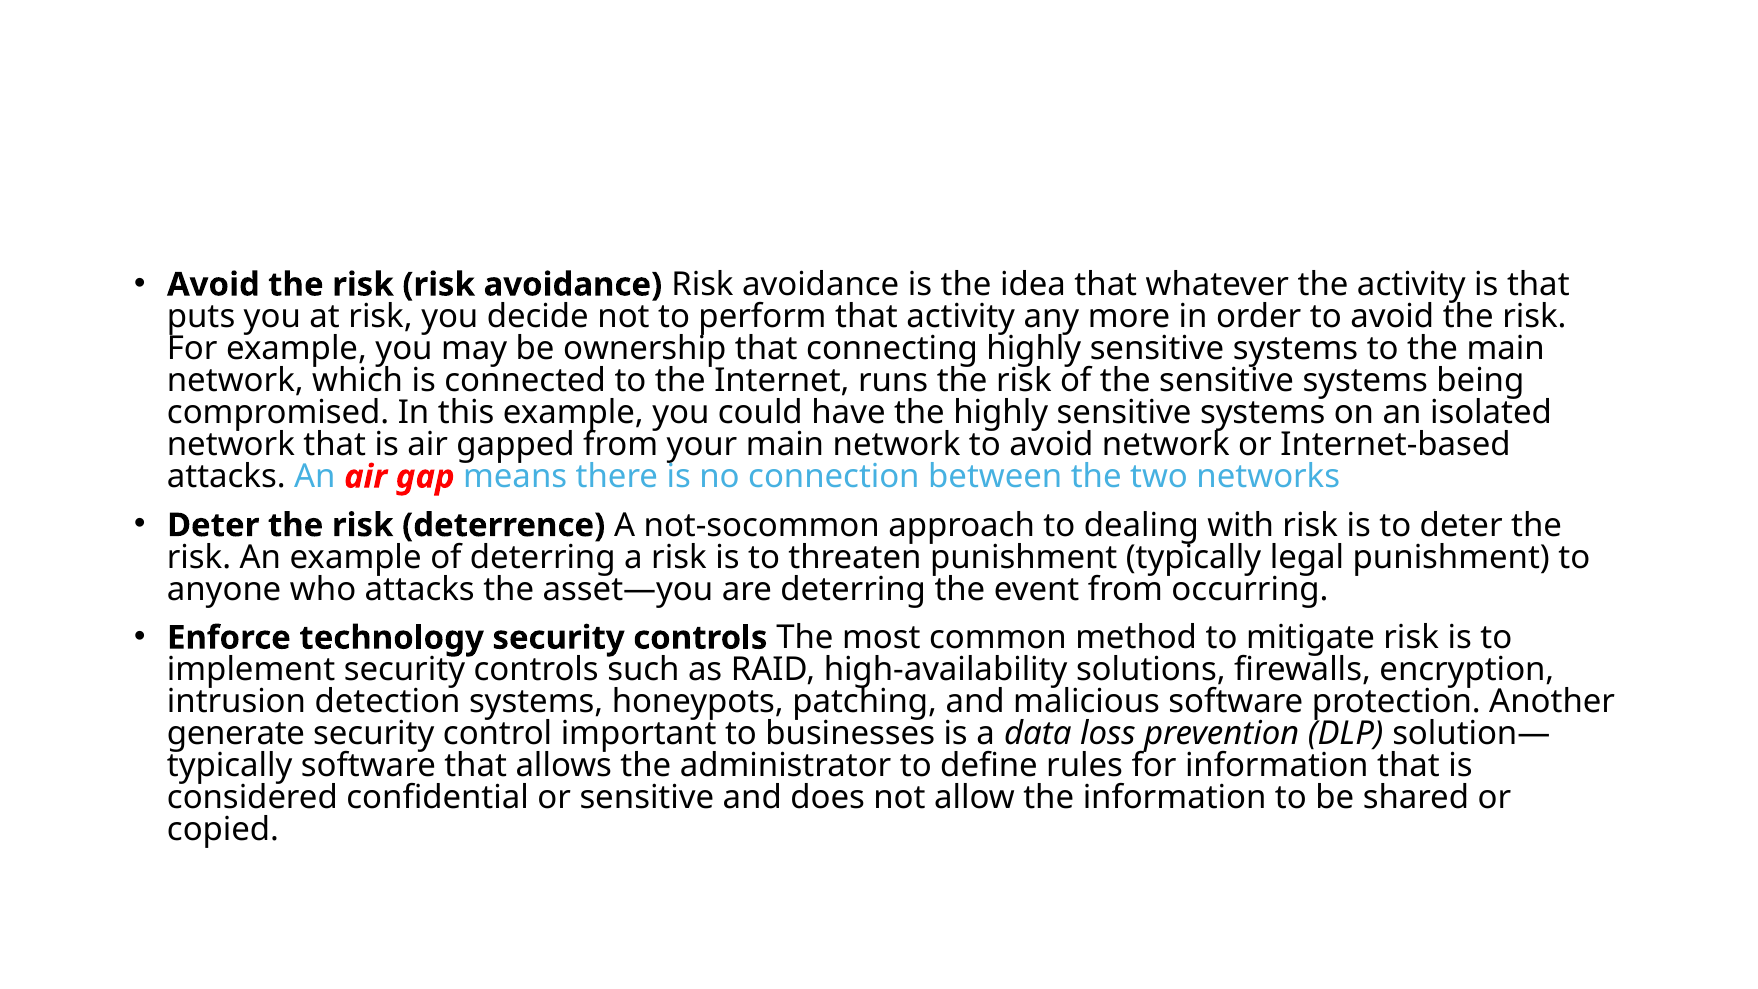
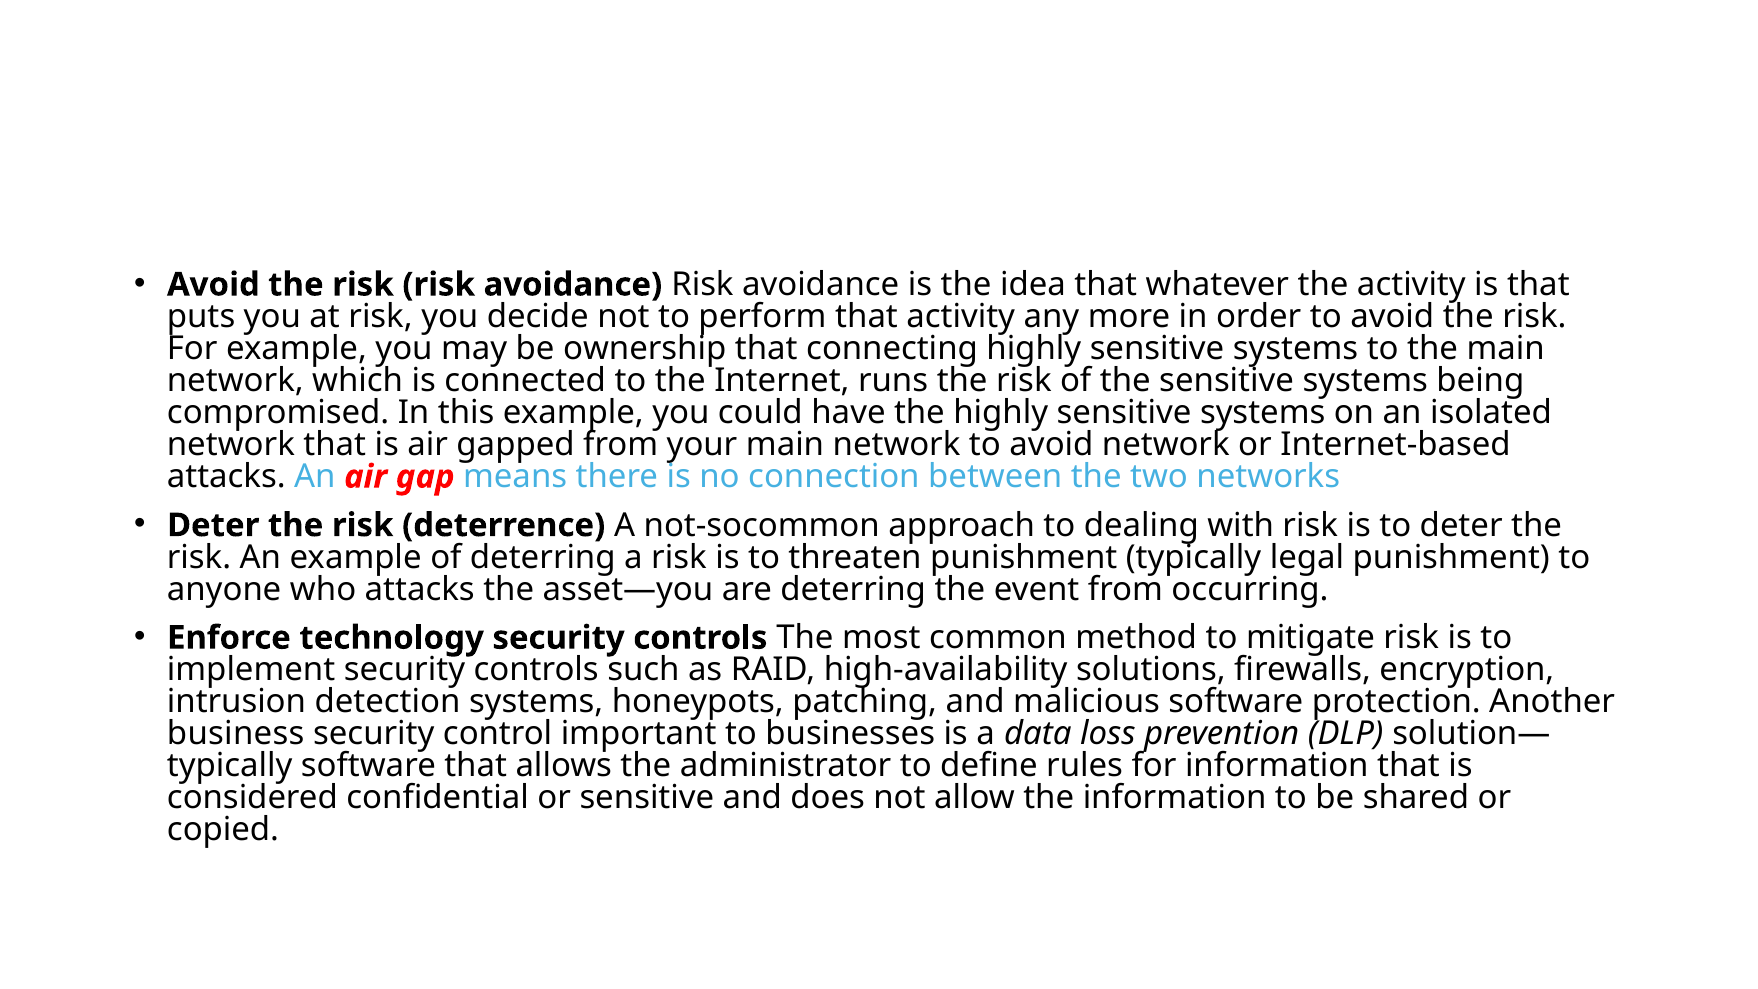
generate: generate -> business (236, 734)
